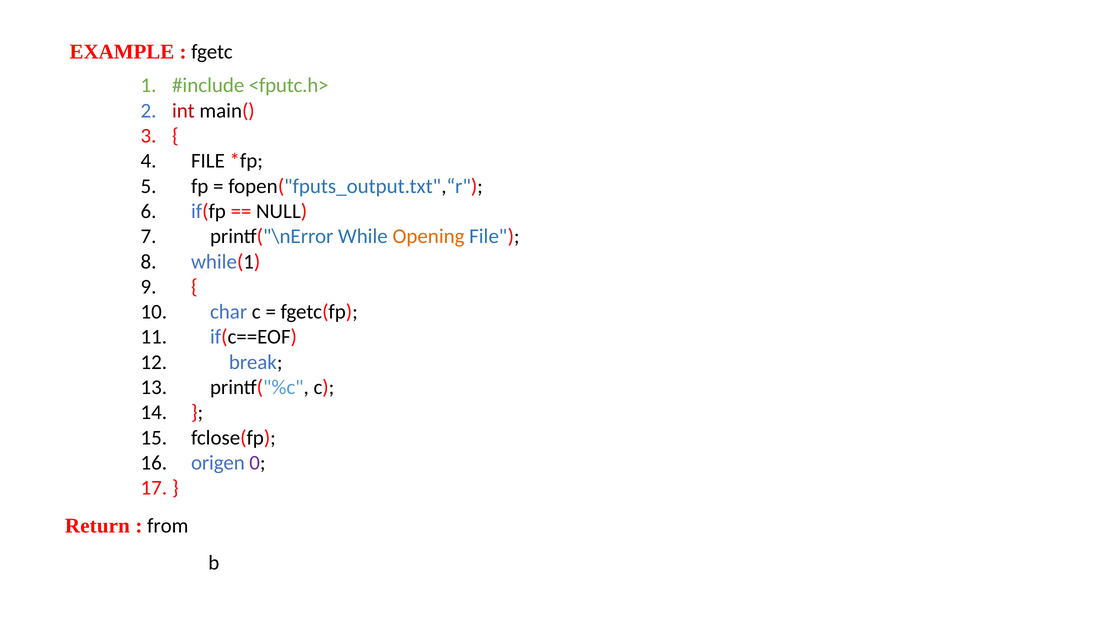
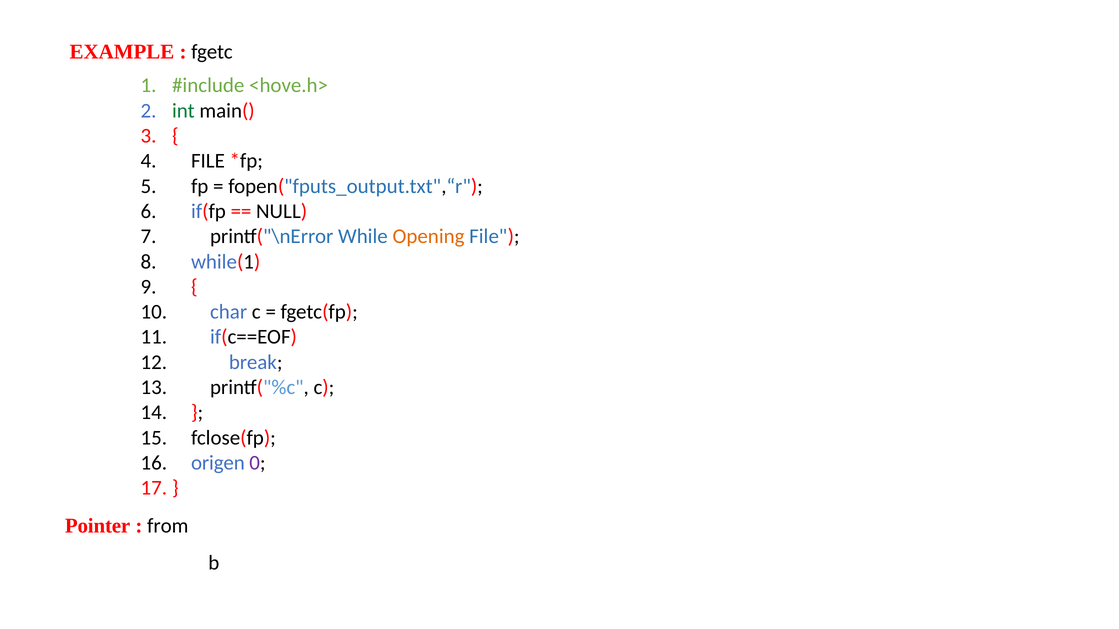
<fputc.h>: <fputc.h> -> <hove.h> (289, 86)
int colour: red -> green (183, 111)
Return: Return -> Pointer (98, 526)
